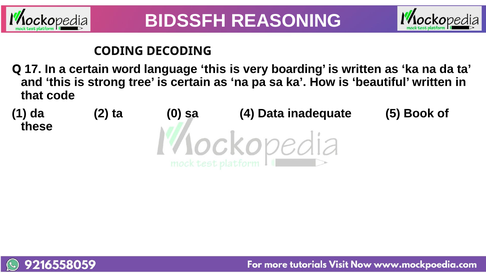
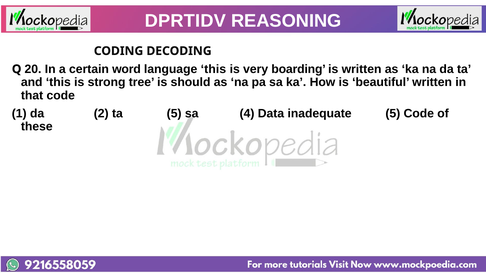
BIDSSFH: BIDSSFH -> DPRTIDV (185, 21)
17: 17 -> 20 (33, 69)
is certain: certain -> should (191, 82)
ta 0: 0 -> 5 (174, 114)
5 Book: Book -> Code (419, 114)
